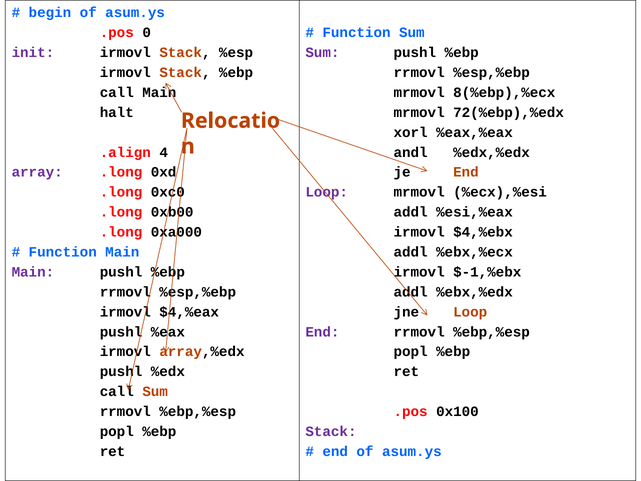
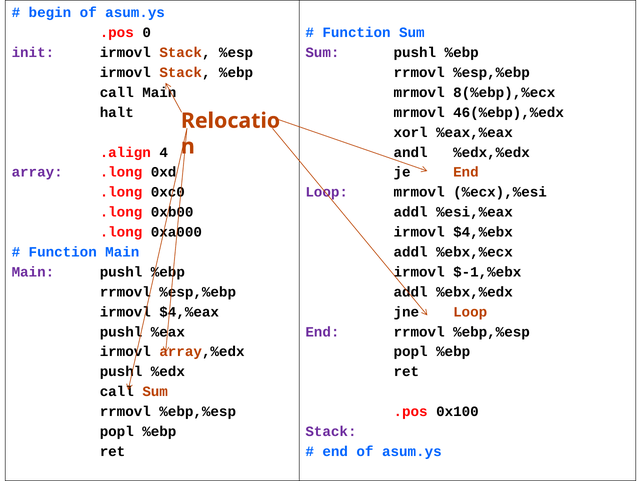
72(%ebp),%edx: 72(%ebp),%edx -> 46(%ebp),%edx (509, 112)
